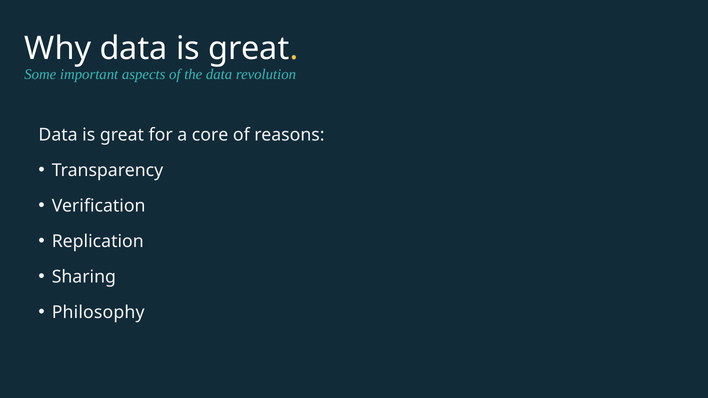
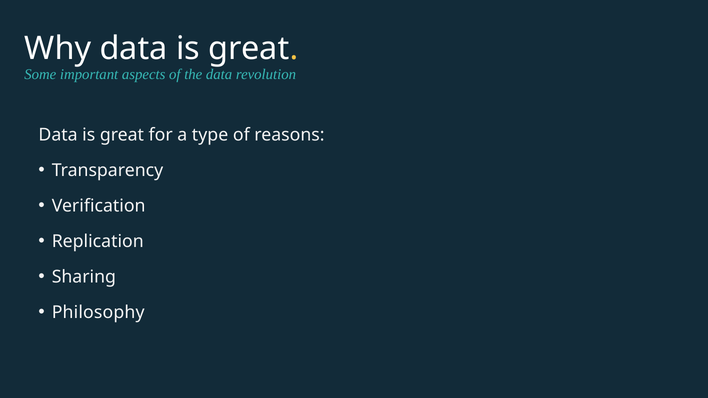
core: core -> type (210, 135)
